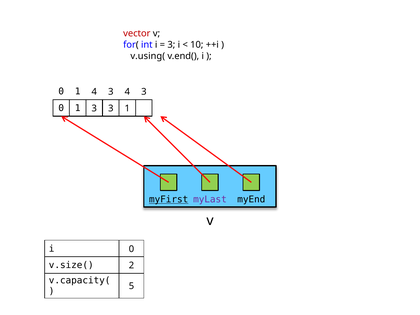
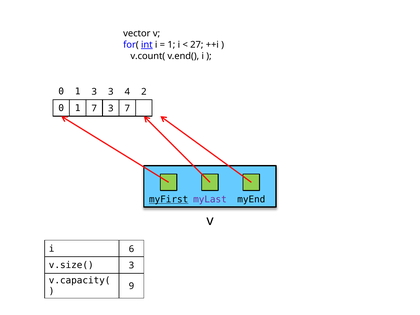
vector colour: red -> black (137, 34)
int underline: none -> present (147, 45)
3: 3 -> 1 (171, 45)
10: 10 -> 27 (197, 45)
v.using(: v.using( -> v.count( (148, 56)
1 4: 4 -> 3 (94, 92)
3 4 3: 3 -> 2 (144, 92)
1 3: 3 -> 7 (94, 108)
3 1: 1 -> 7 (127, 108)
i 0: 0 -> 6 (131, 249)
v.size( 2: 2 -> 3 (131, 266)
5: 5 -> 9 (131, 286)
